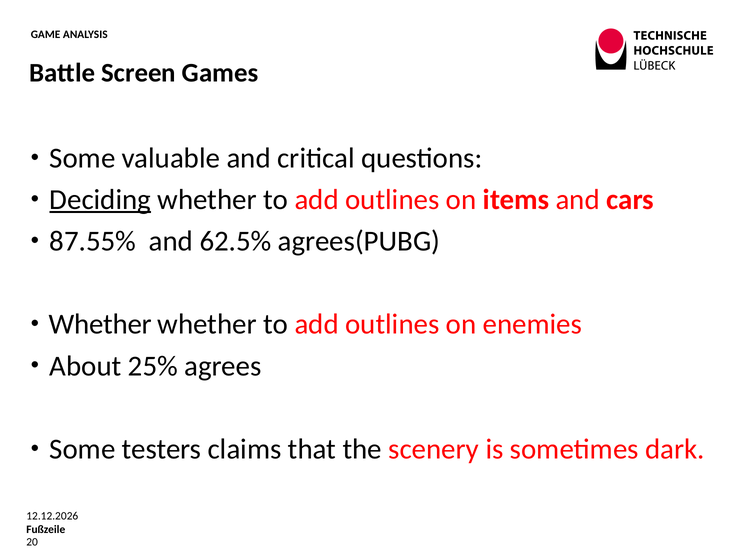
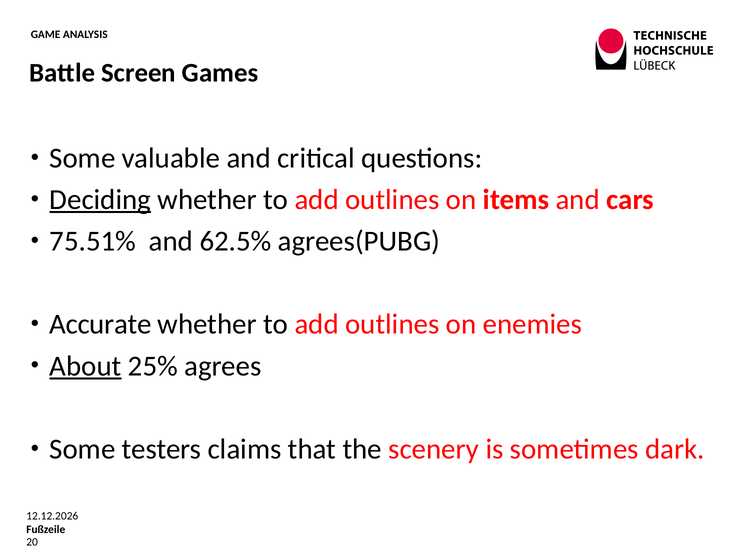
87.55%: 87.55% -> 75.51% (93, 241)
Whether: Whether -> Accurate (100, 324)
About underline: none -> present (85, 366)
